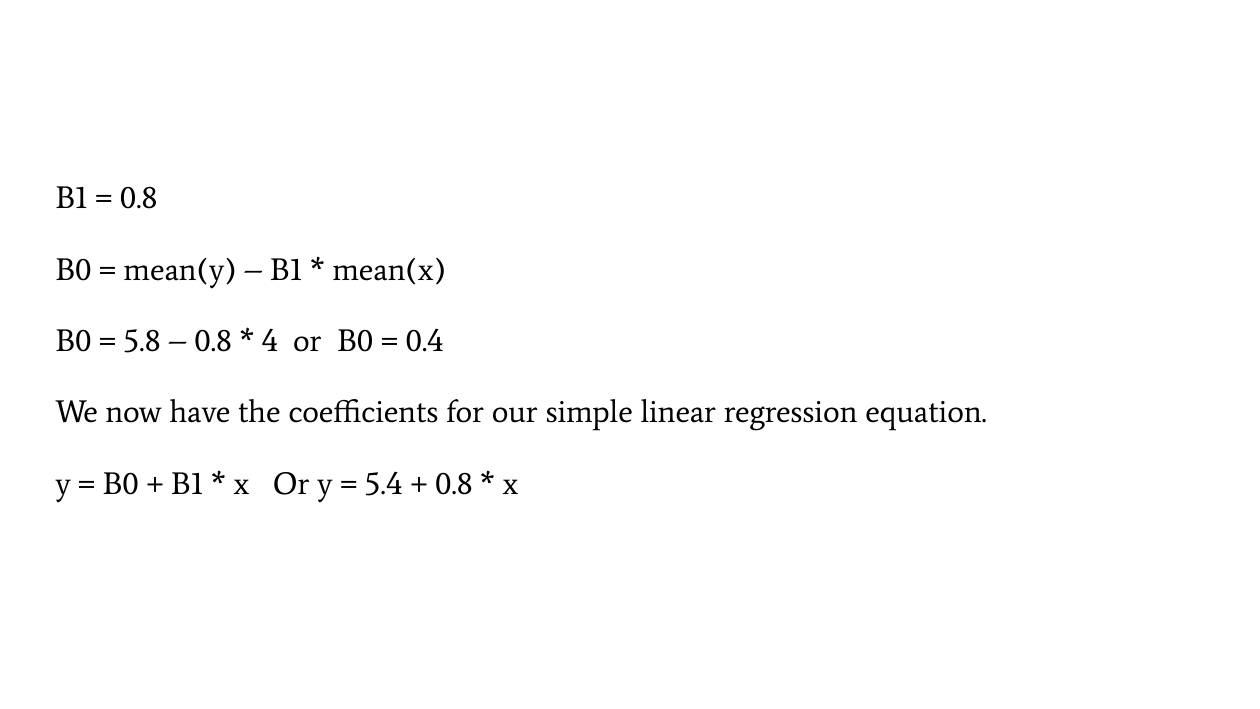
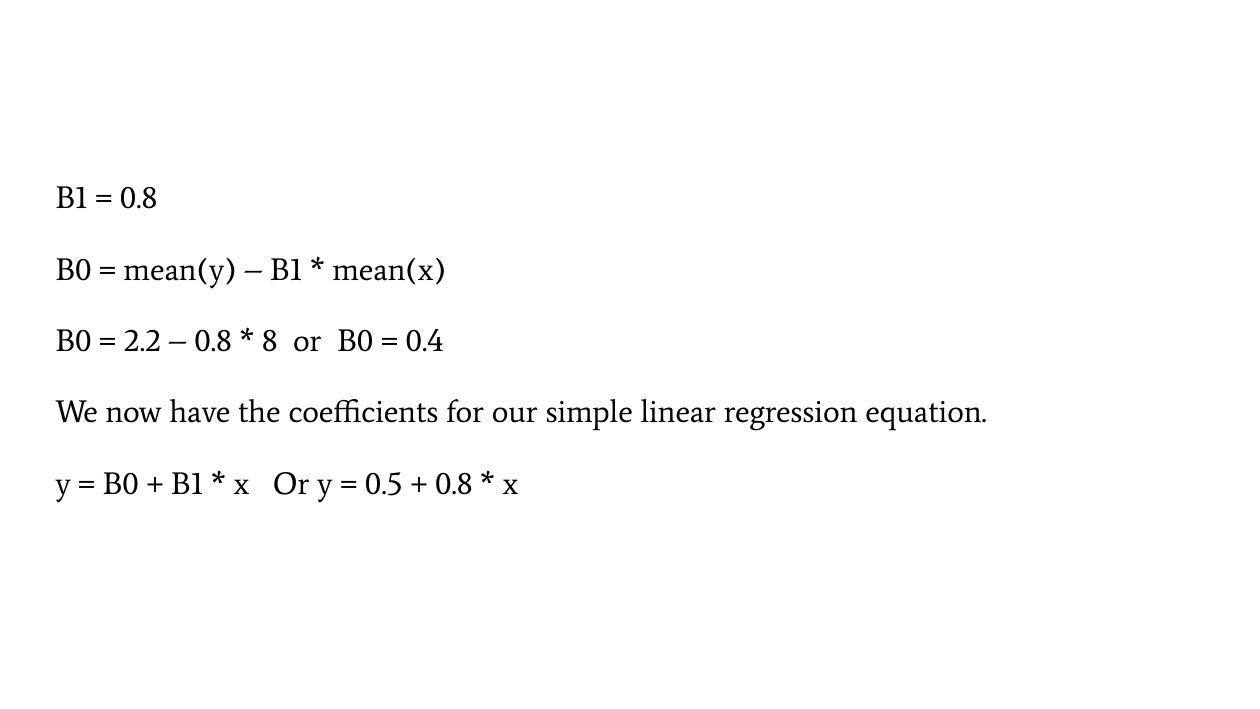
5.8: 5.8 -> 2.2 (143, 341)
4: 4 -> 8 (270, 341)
5.4: 5.4 -> 0.5 (384, 484)
